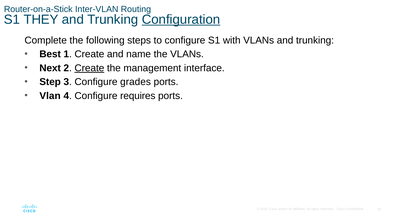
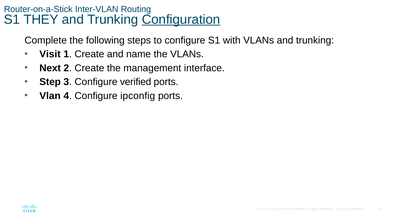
Best: Best -> Visit (50, 54)
Create underline: present -> none (89, 68)
grades: grades -> verified (136, 82)
requires: requires -> ipconfig (138, 96)
